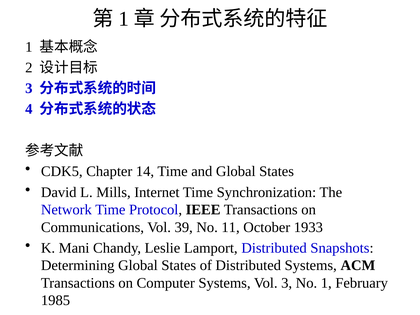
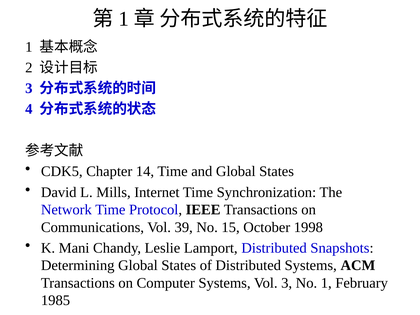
11: 11 -> 15 (231, 227)
1933: 1933 -> 1998 (308, 227)
